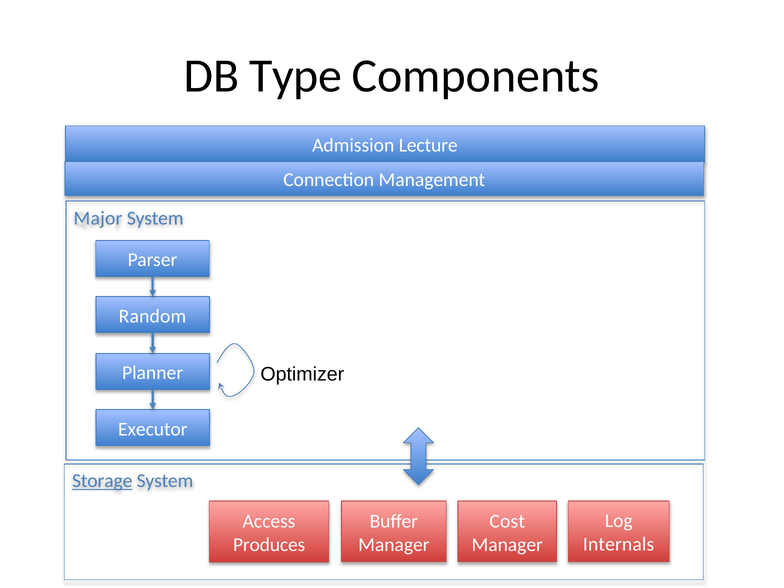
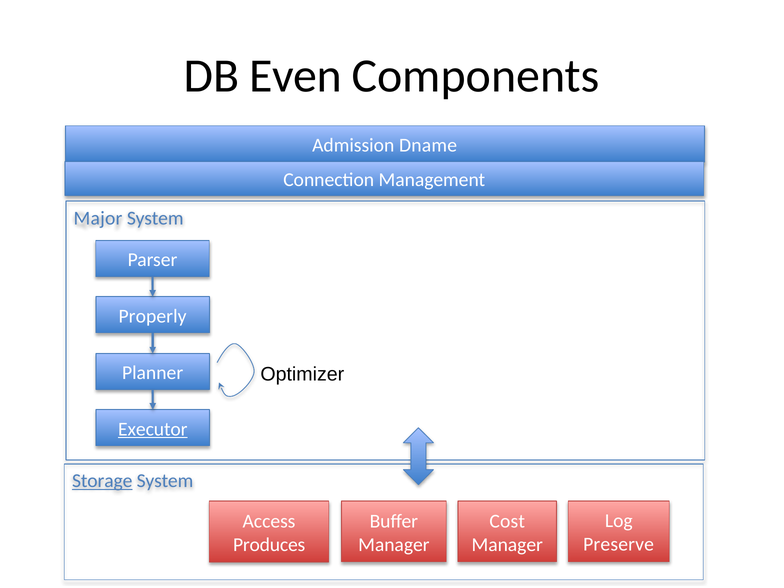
Type: Type -> Even (296, 76)
Lecture: Lecture -> Dname (428, 145)
Random: Random -> Properly (153, 316)
Executor underline: none -> present (153, 429)
Internals: Internals -> Preserve (619, 544)
